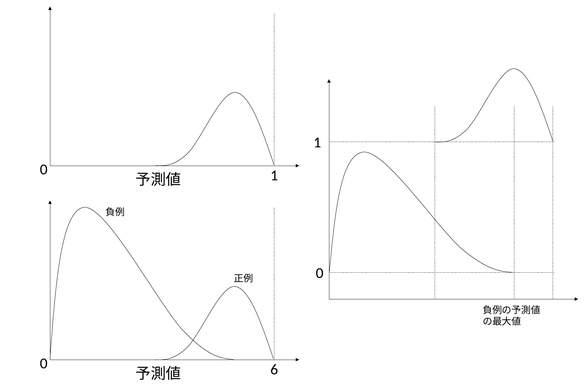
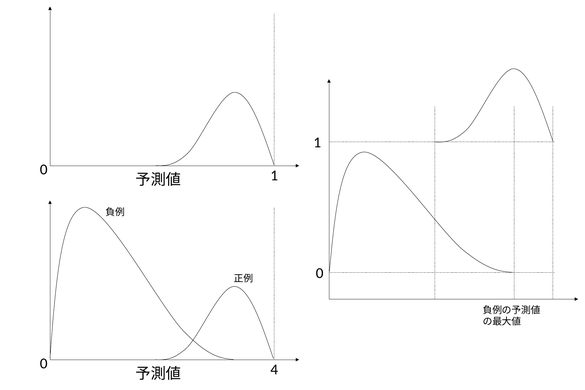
6: 6 -> 4 (274, 370)
